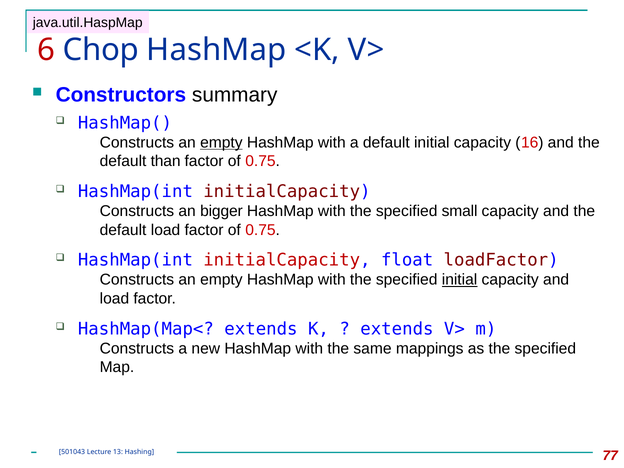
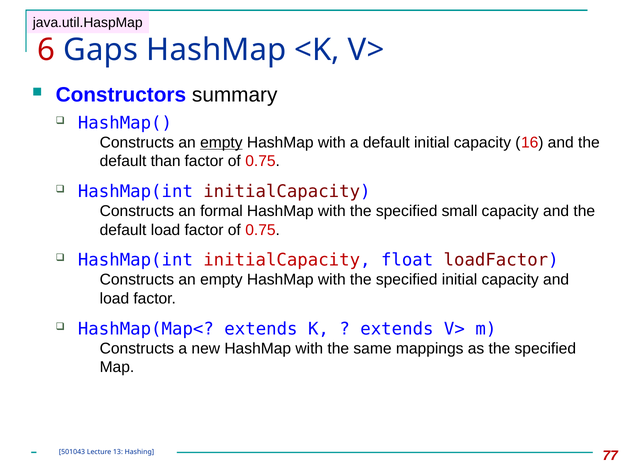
Chop: Chop -> Gaps (101, 50)
bigger: bigger -> formal (221, 211)
initial underline: present -> none (460, 280)
